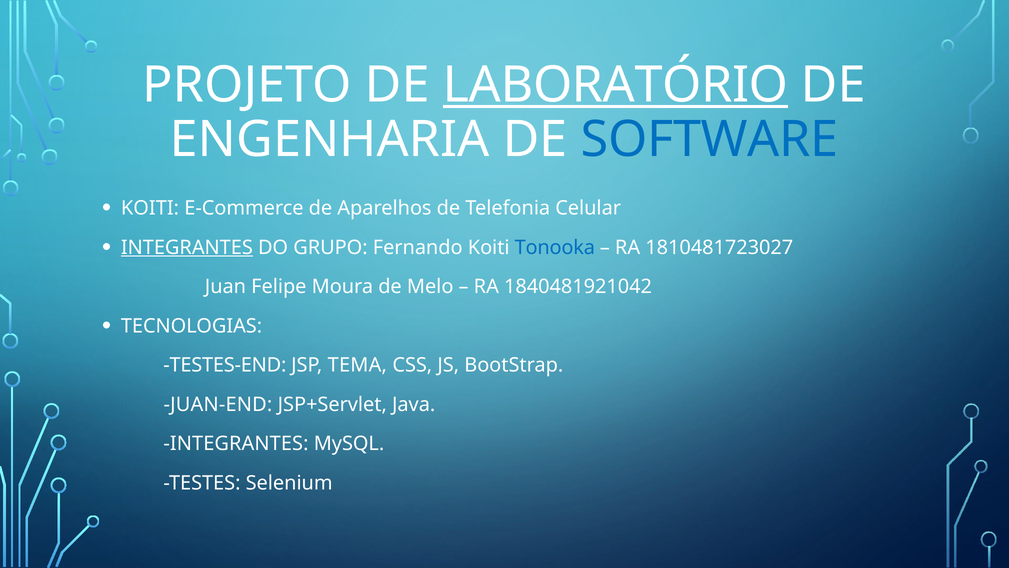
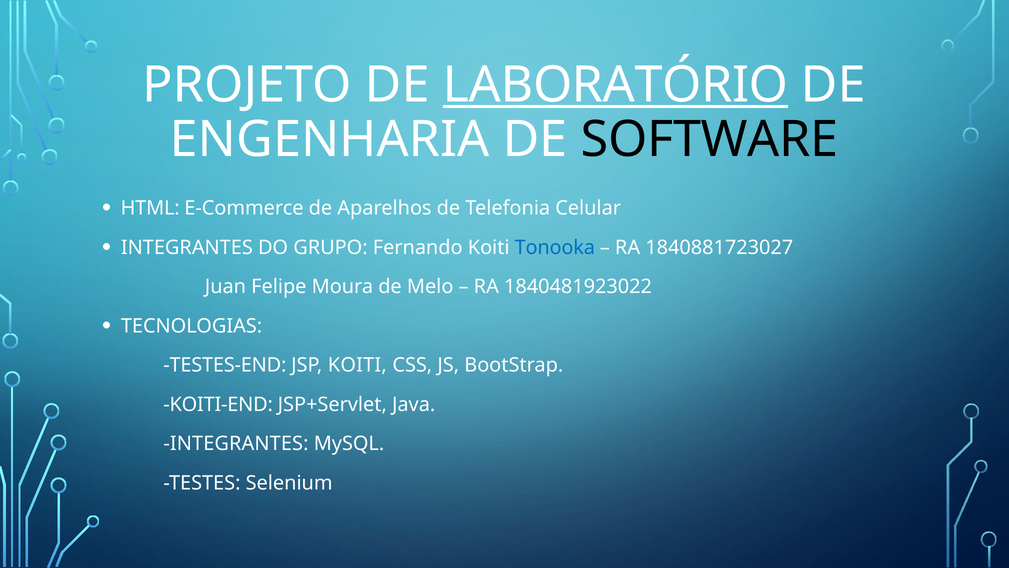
SOFTWARE colour: blue -> black (710, 139)
KOITI: KOITI -> HTML (150, 208)
INTEGRANTES underline: present -> none (187, 247)
1810481723027: 1810481723027 -> 1840881723027 (719, 247)
1840481921042: 1840481921042 -> 1840481923022 (578, 287)
JSP TEMA: TEMA -> KOITI (357, 365)
JUAN-END: JUAN-END -> KOITI-END (218, 404)
